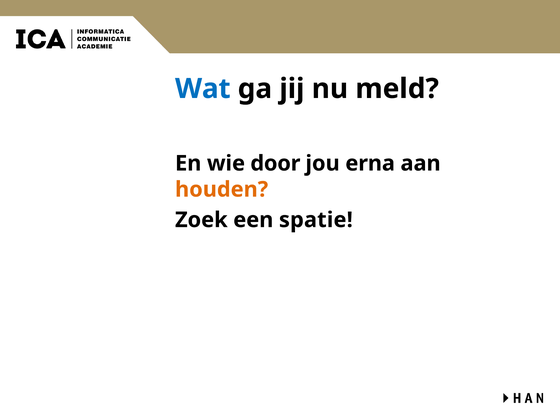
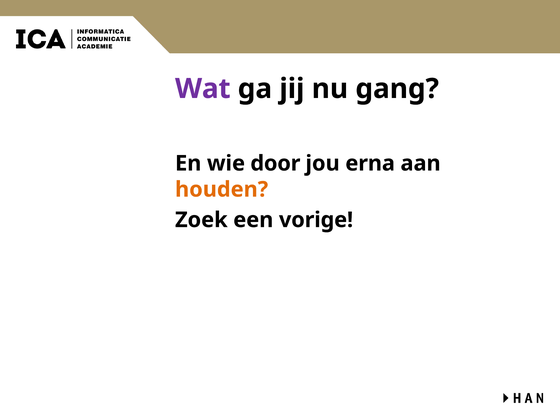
Wat colour: blue -> purple (203, 89)
meld: meld -> gang (397, 89)
spatie: spatie -> vorige (316, 220)
